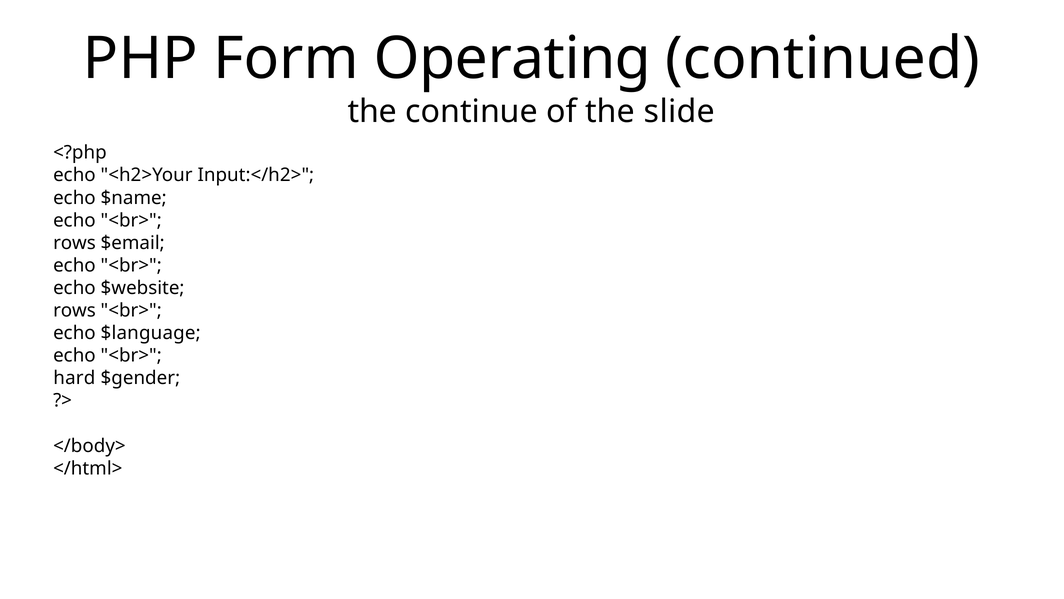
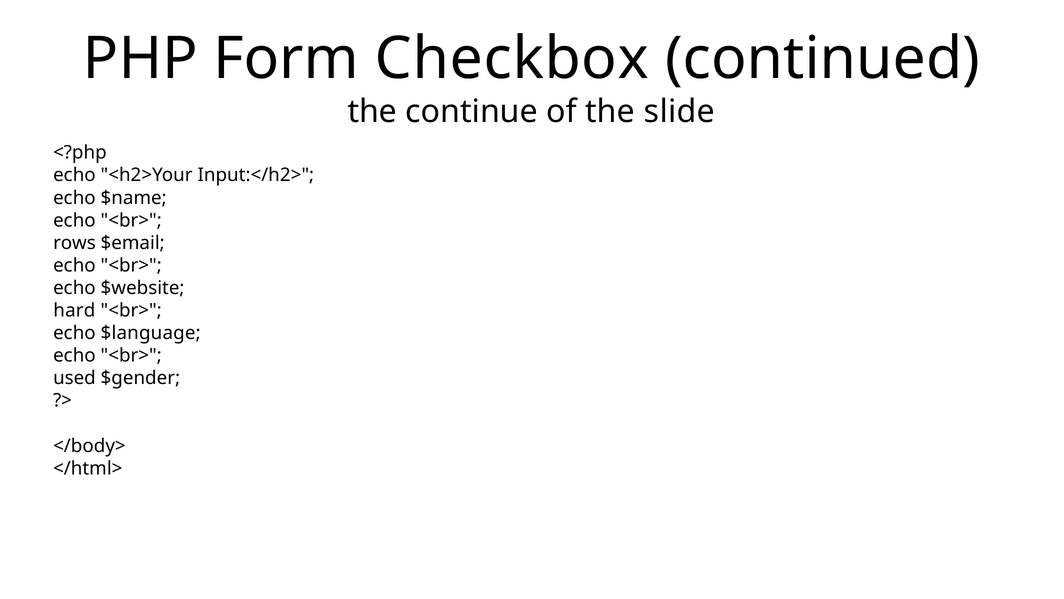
Operating: Operating -> Checkbox (512, 59)
rows: rows -> hard (74, 310)
hard: hard -> used (74, 378)
